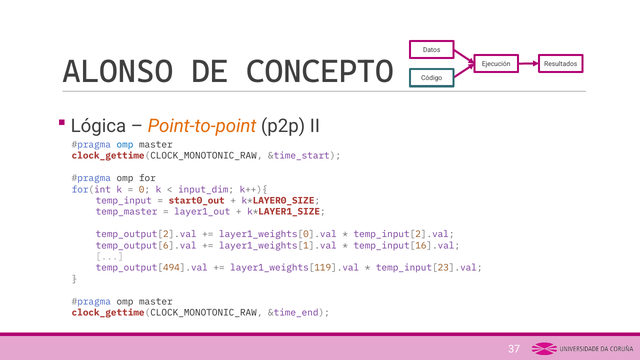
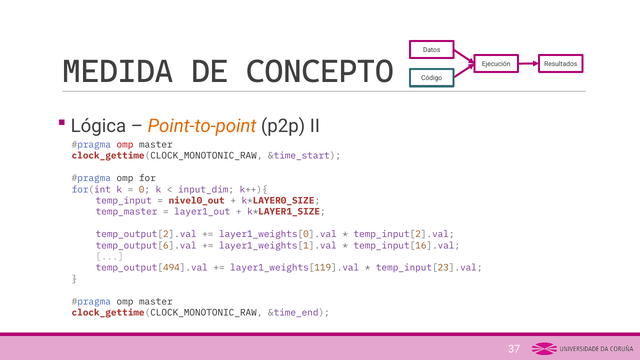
ALONSO: ALONSO -> MEDIDA (118, 72)
omp colour: blue -> red (125, 145)
start0_out: start0_out -> nivel0_out (197, 201)
